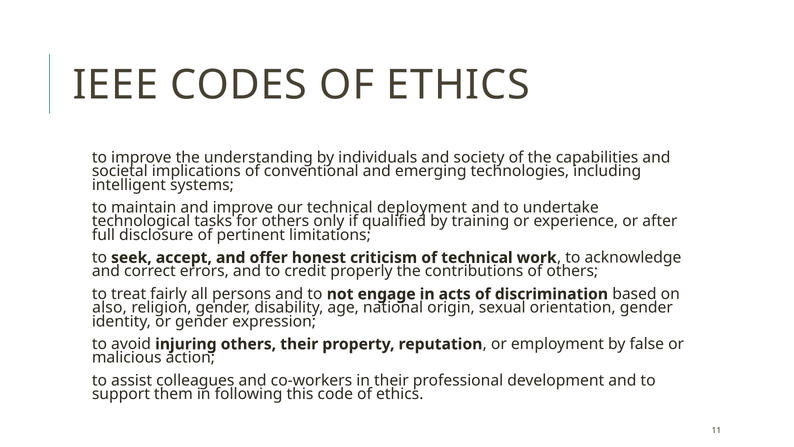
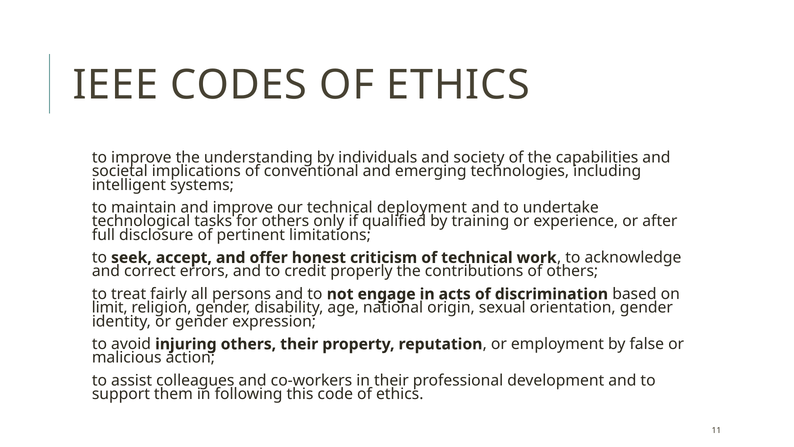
also: also -> limit (110, 307)
